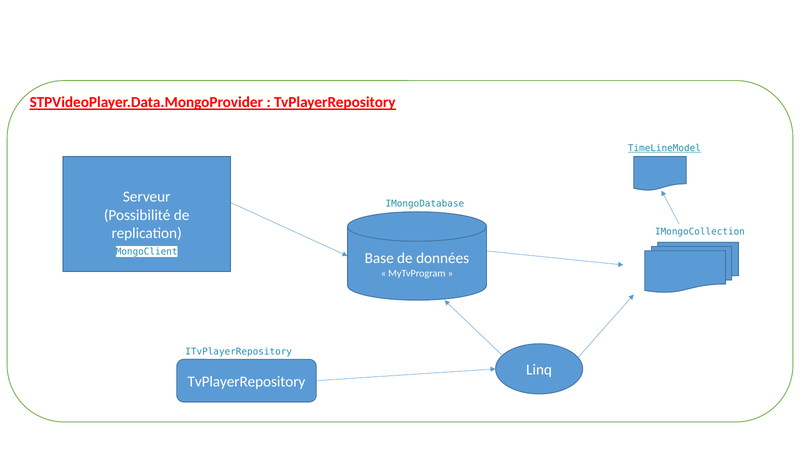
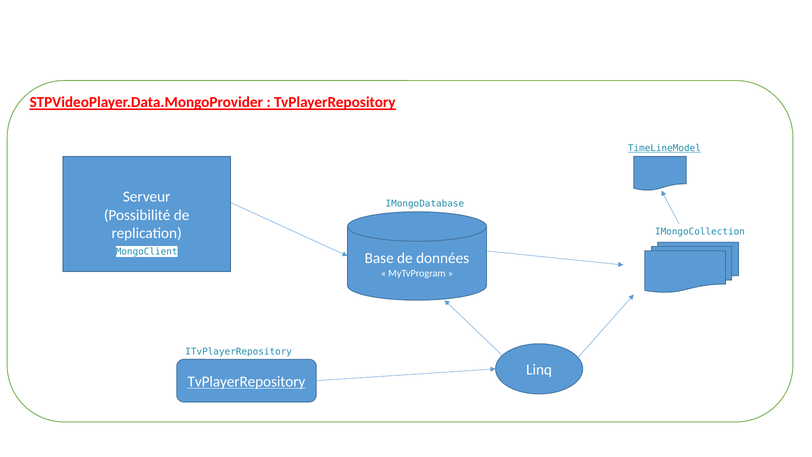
TvPlayerRepository underline: none -> present (246, 381)
